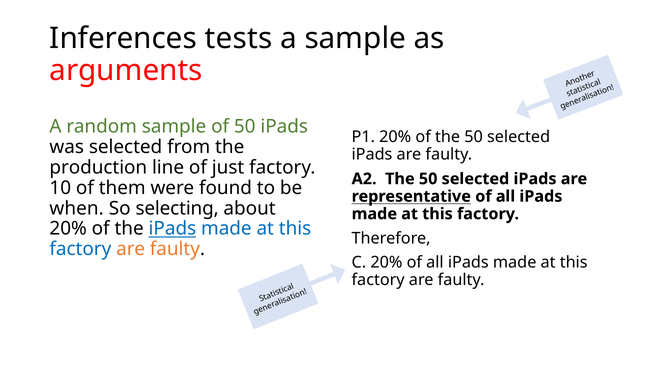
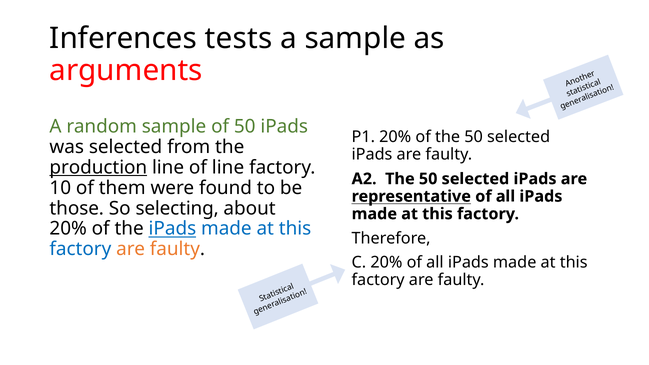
production underline: none -> present (98, 167)
of just: just -> line (228, 167)
when: when -> those (77, 208)
